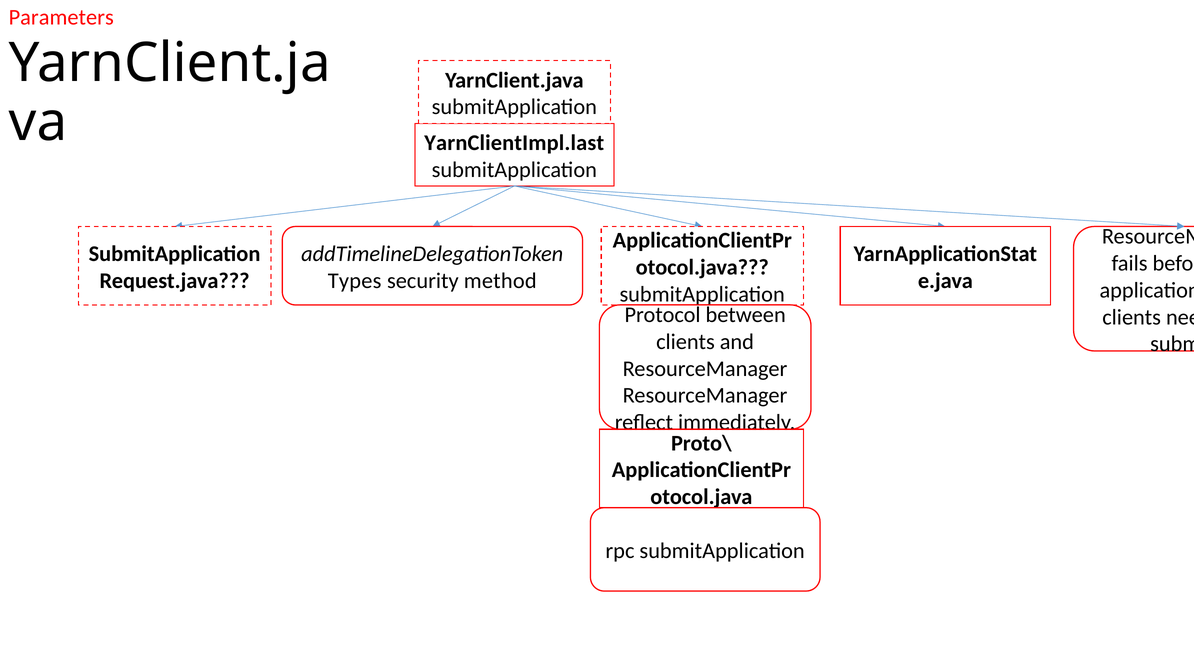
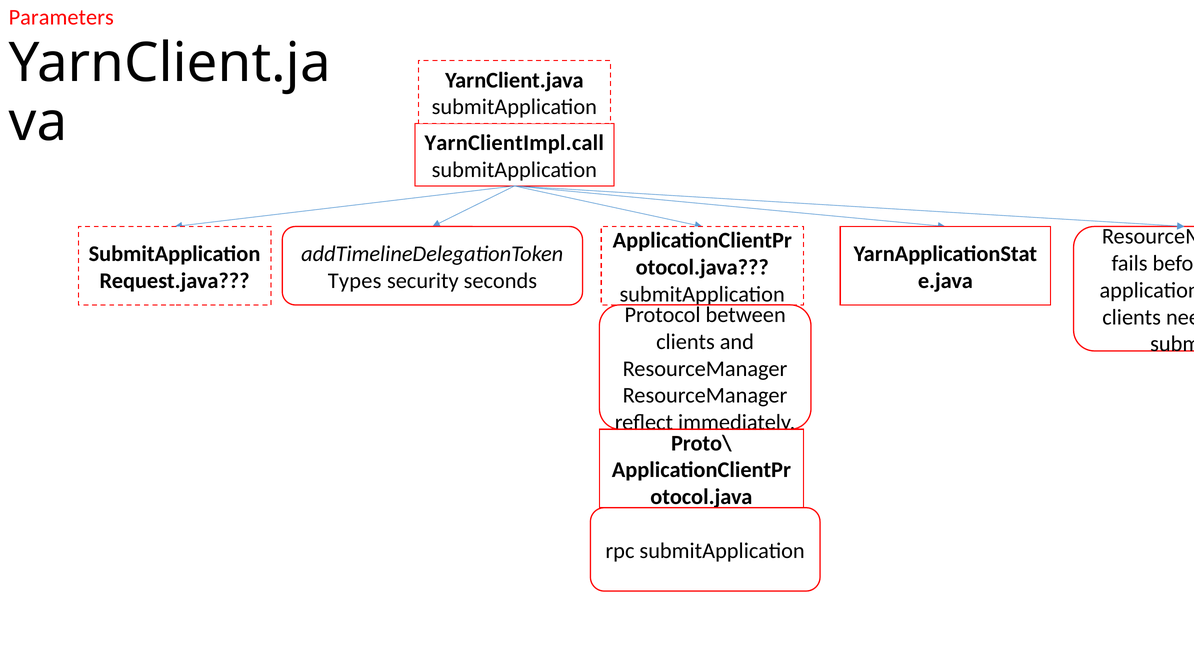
YarnClientImpl.last: YarnClientImpl.last -> YarnClientImpl.call (514, 143)
method: method -> seconds (500, 281)
